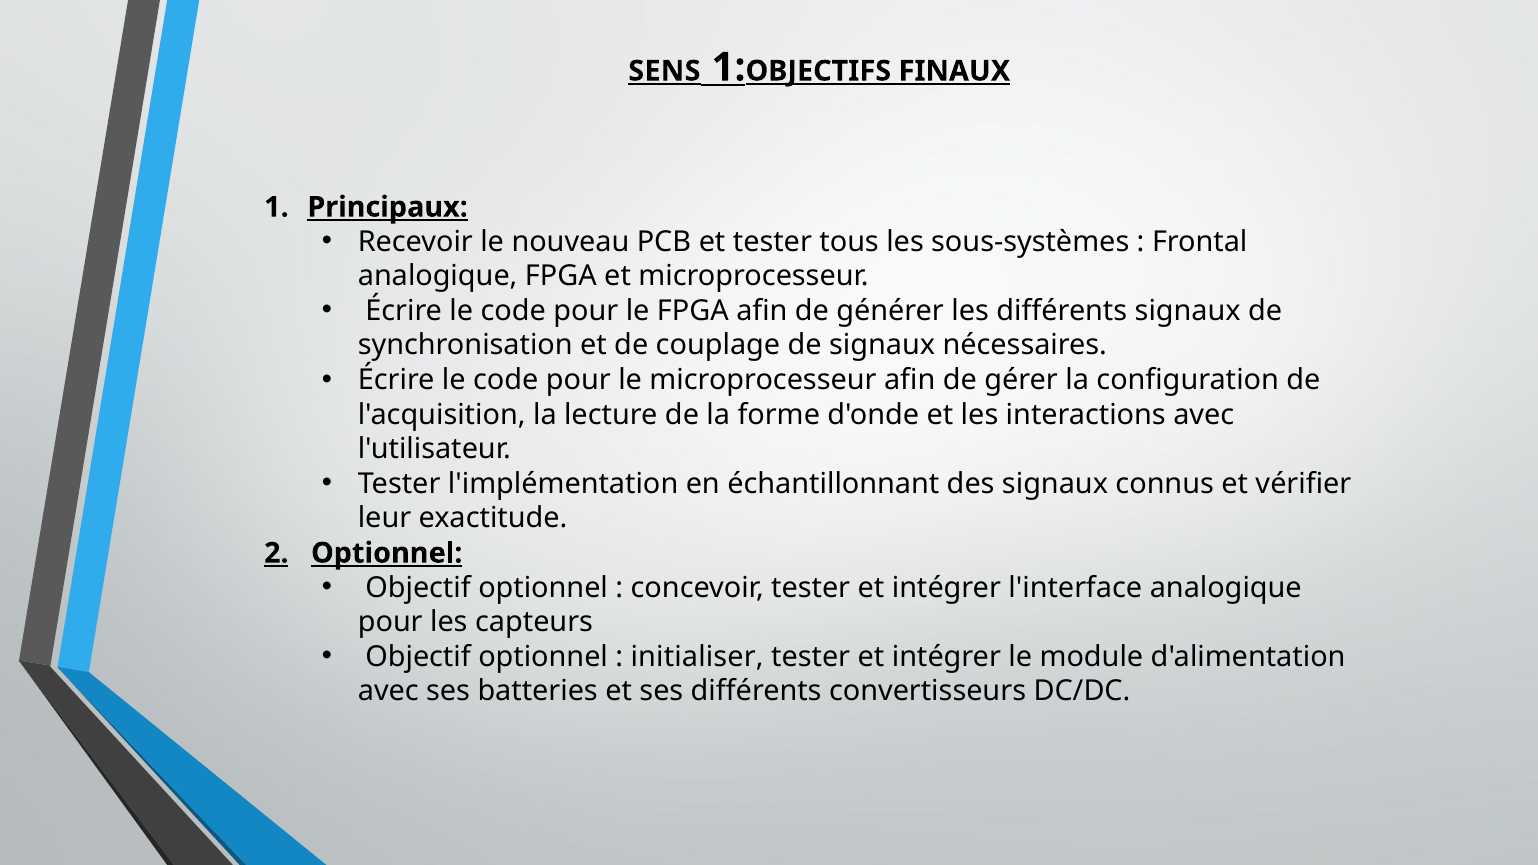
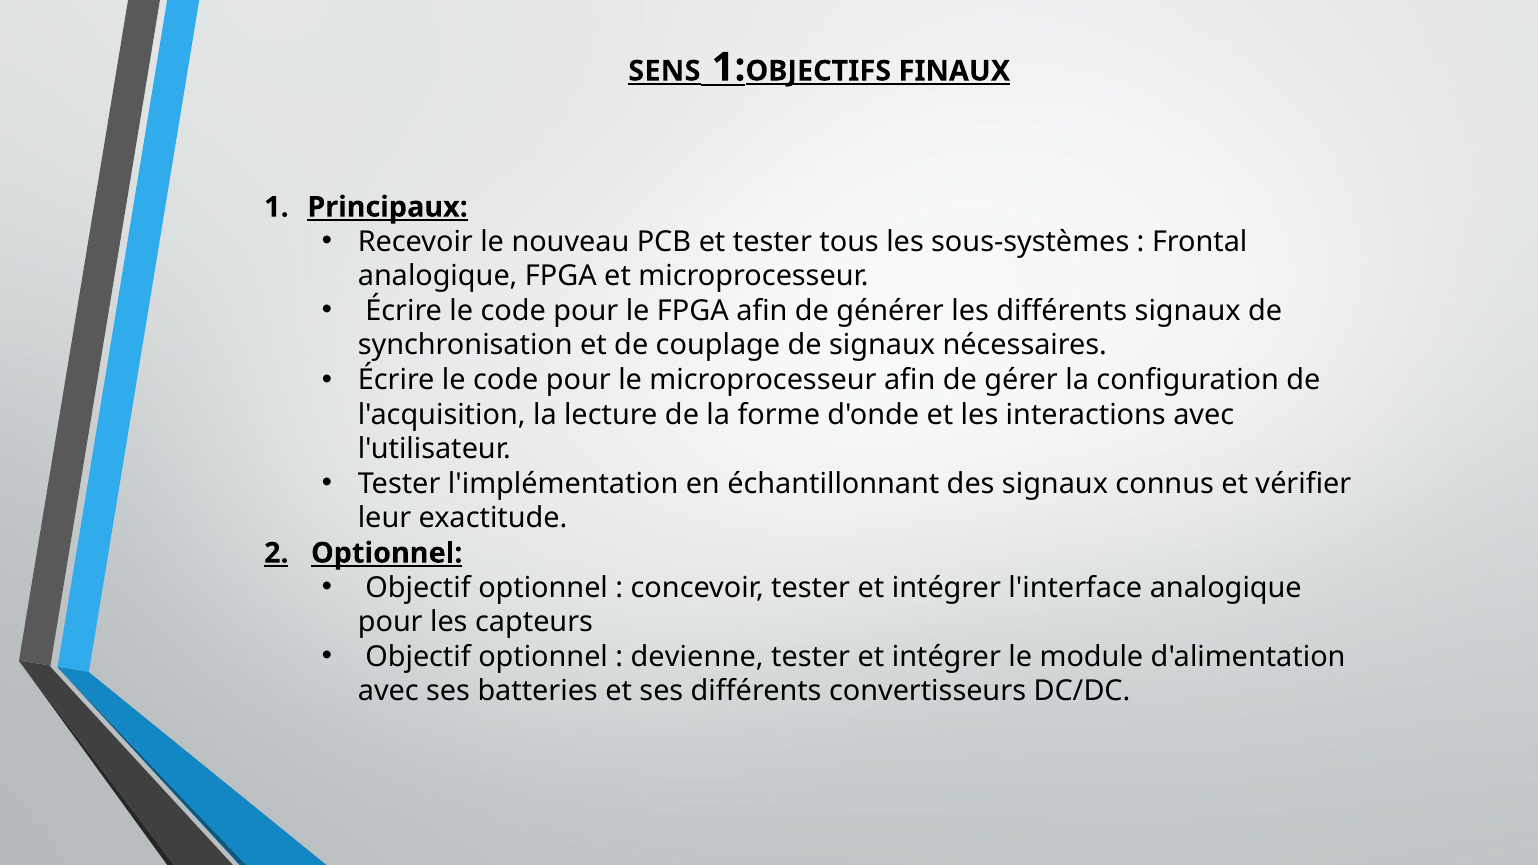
initialiser: initialiser -> devienne (697, 657)
